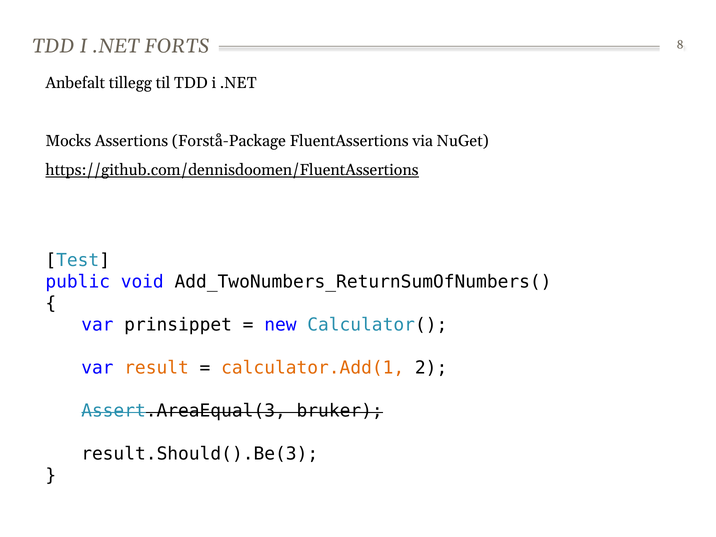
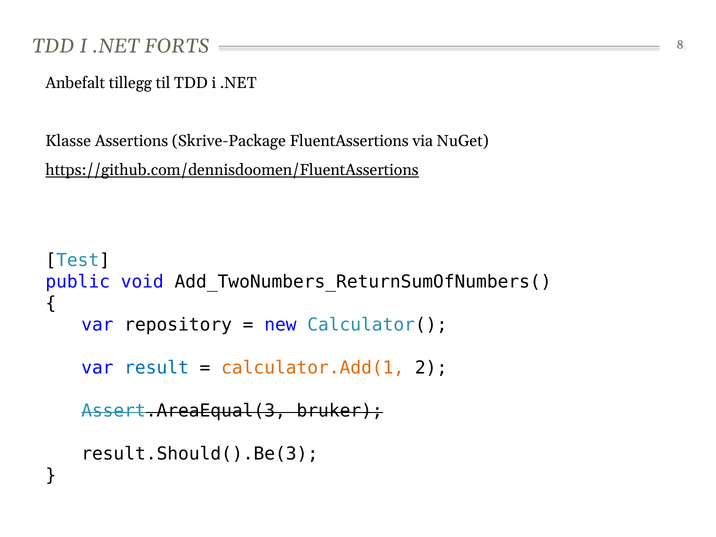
Mocks: Mocks -> Klasse (68, 141)
Forstå-Package: Forstå-Package -> Skrive-Package (229, 141)
prinsippet: prinsippet -> repository (178, 325)
result colour: orange -> blue (157, 368)
